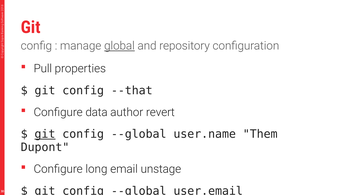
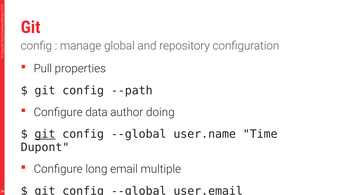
global underline: present -> none (119, 46)
--that: --that -> --path (132, 90)
revert: revert -> doing (160, 112)
Them: Them -> Time (260, 134)
unstage: unstage -> multiple (161, 169)
